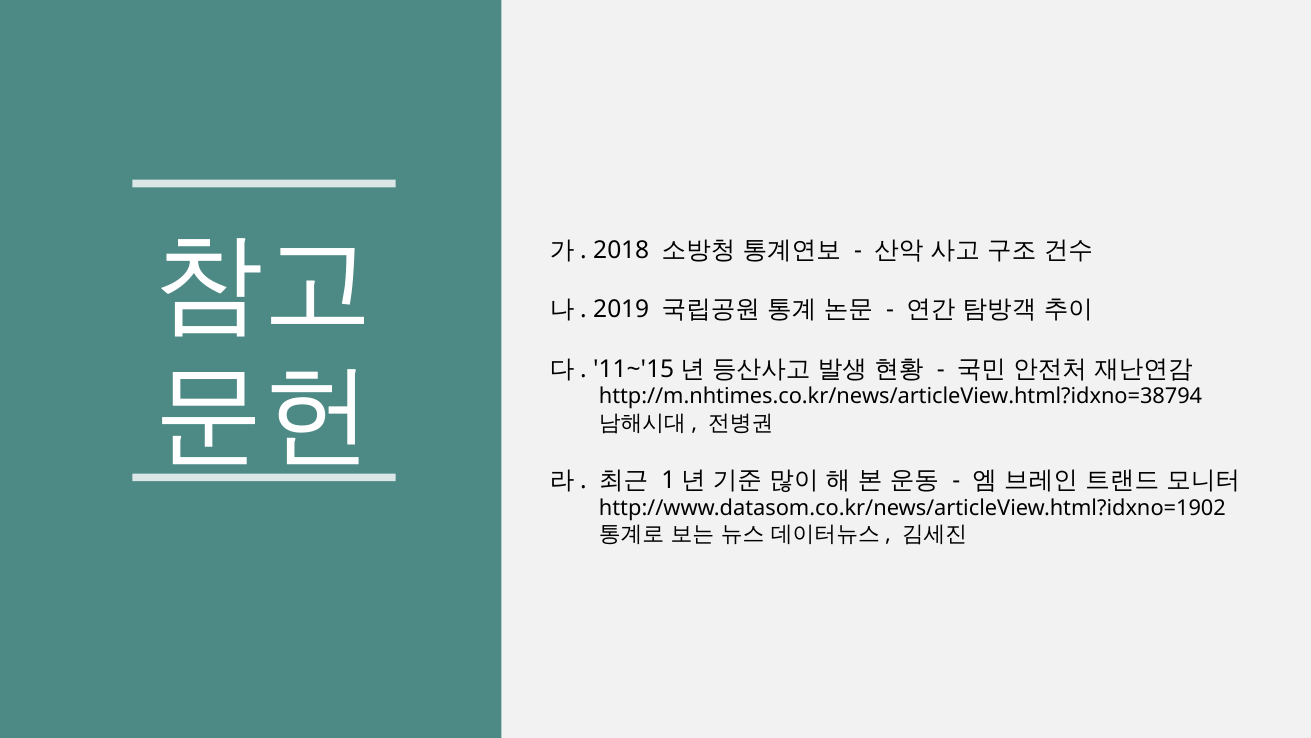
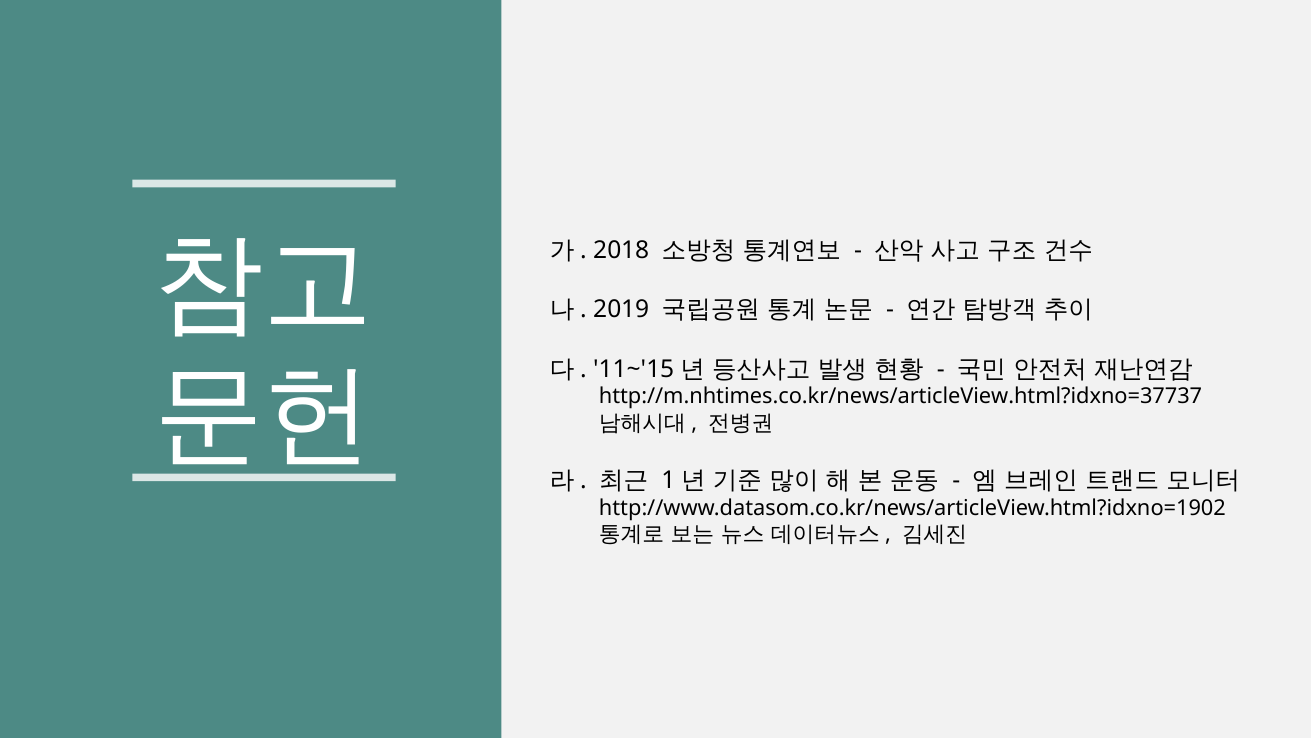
http://m.nhtimes.co.kr/news/articleView.html?idxno=38794: http://m.nhtimes.co.kr/news/articleView.html?idxno=38794 -> http://m.nhtimes.co.kr/news/articleView.html?idxno=37737 (901, 396)
